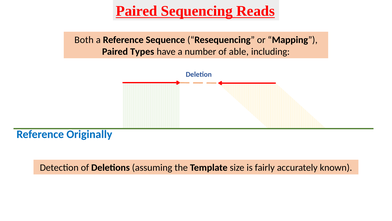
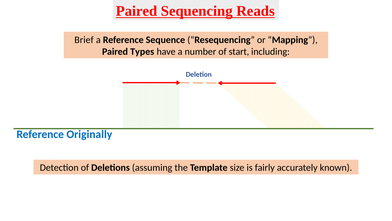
Both: Both -> Brief (84, 40)
able: able -> start (239, 51)
